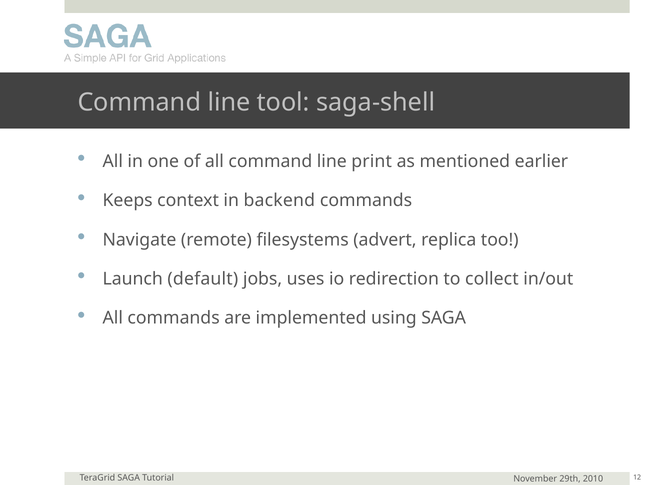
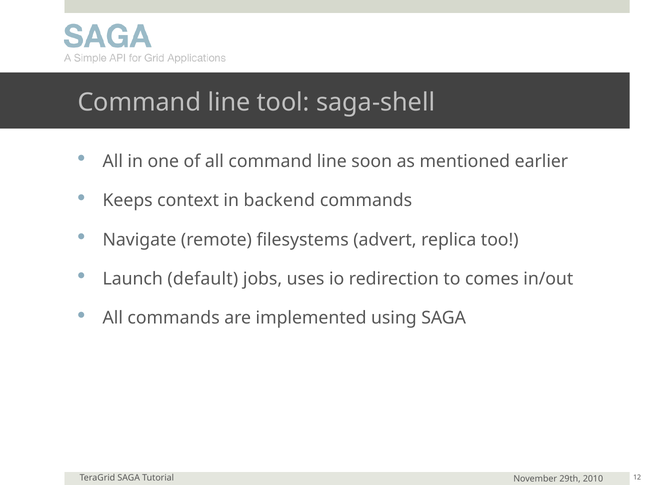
print: print -> soon (372, 161)
collect: collect -> comes (492, 279)
